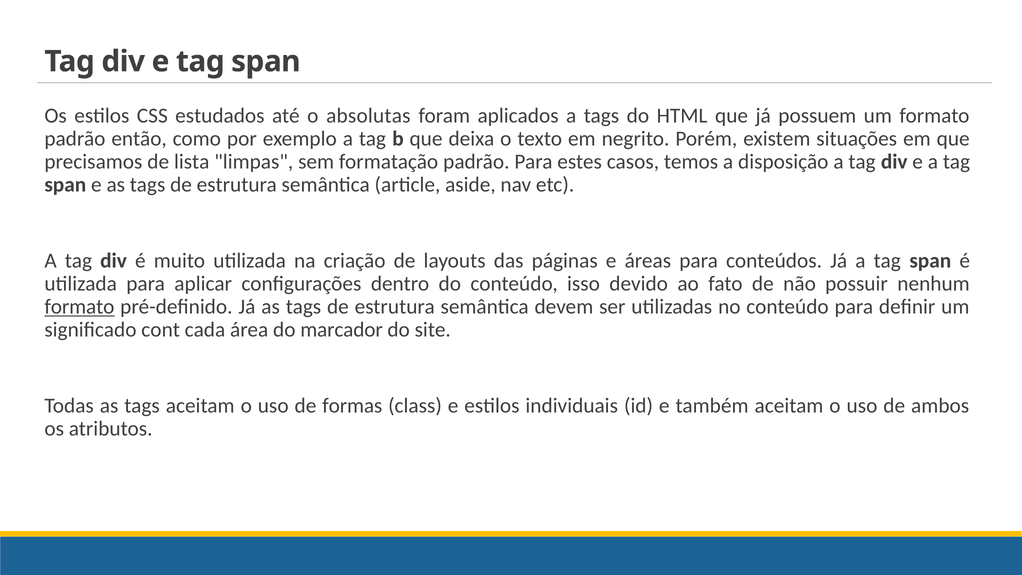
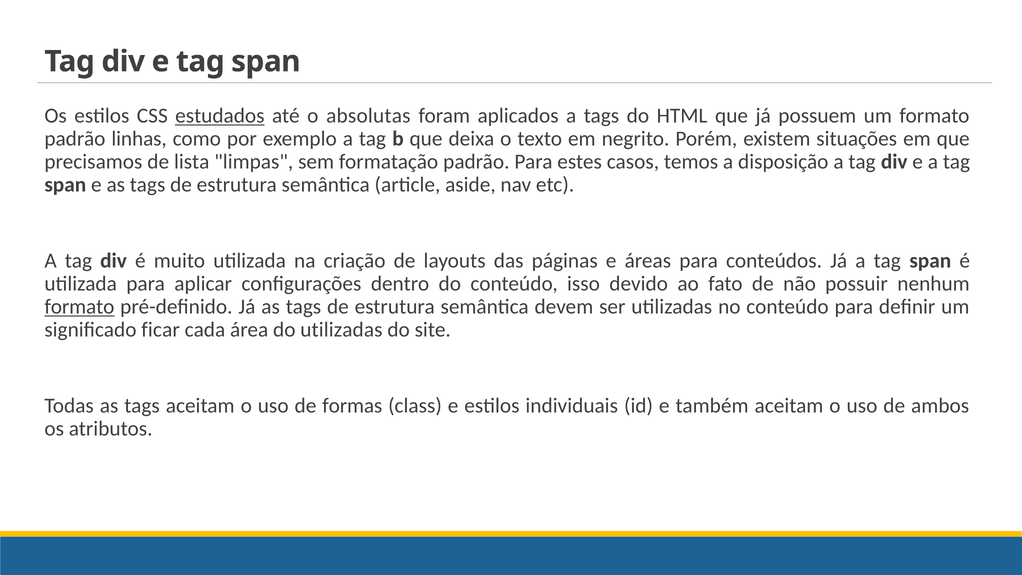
estudados underline: none -> present (220, 116)
então: então -> linhas (139, 139)
cont: cont -> ficar (161, 330)
do marcador: marcador -> utilizadas (341, 330)
